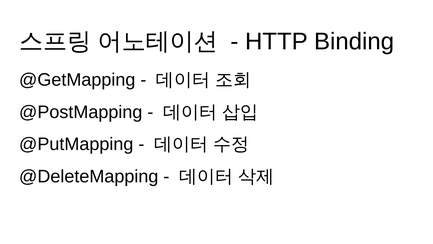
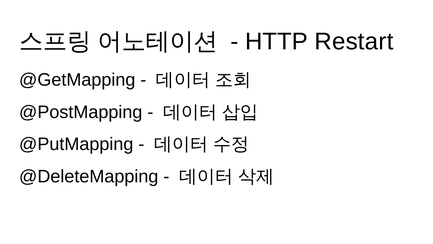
Binding: Binding -> Restart (354, 42)
